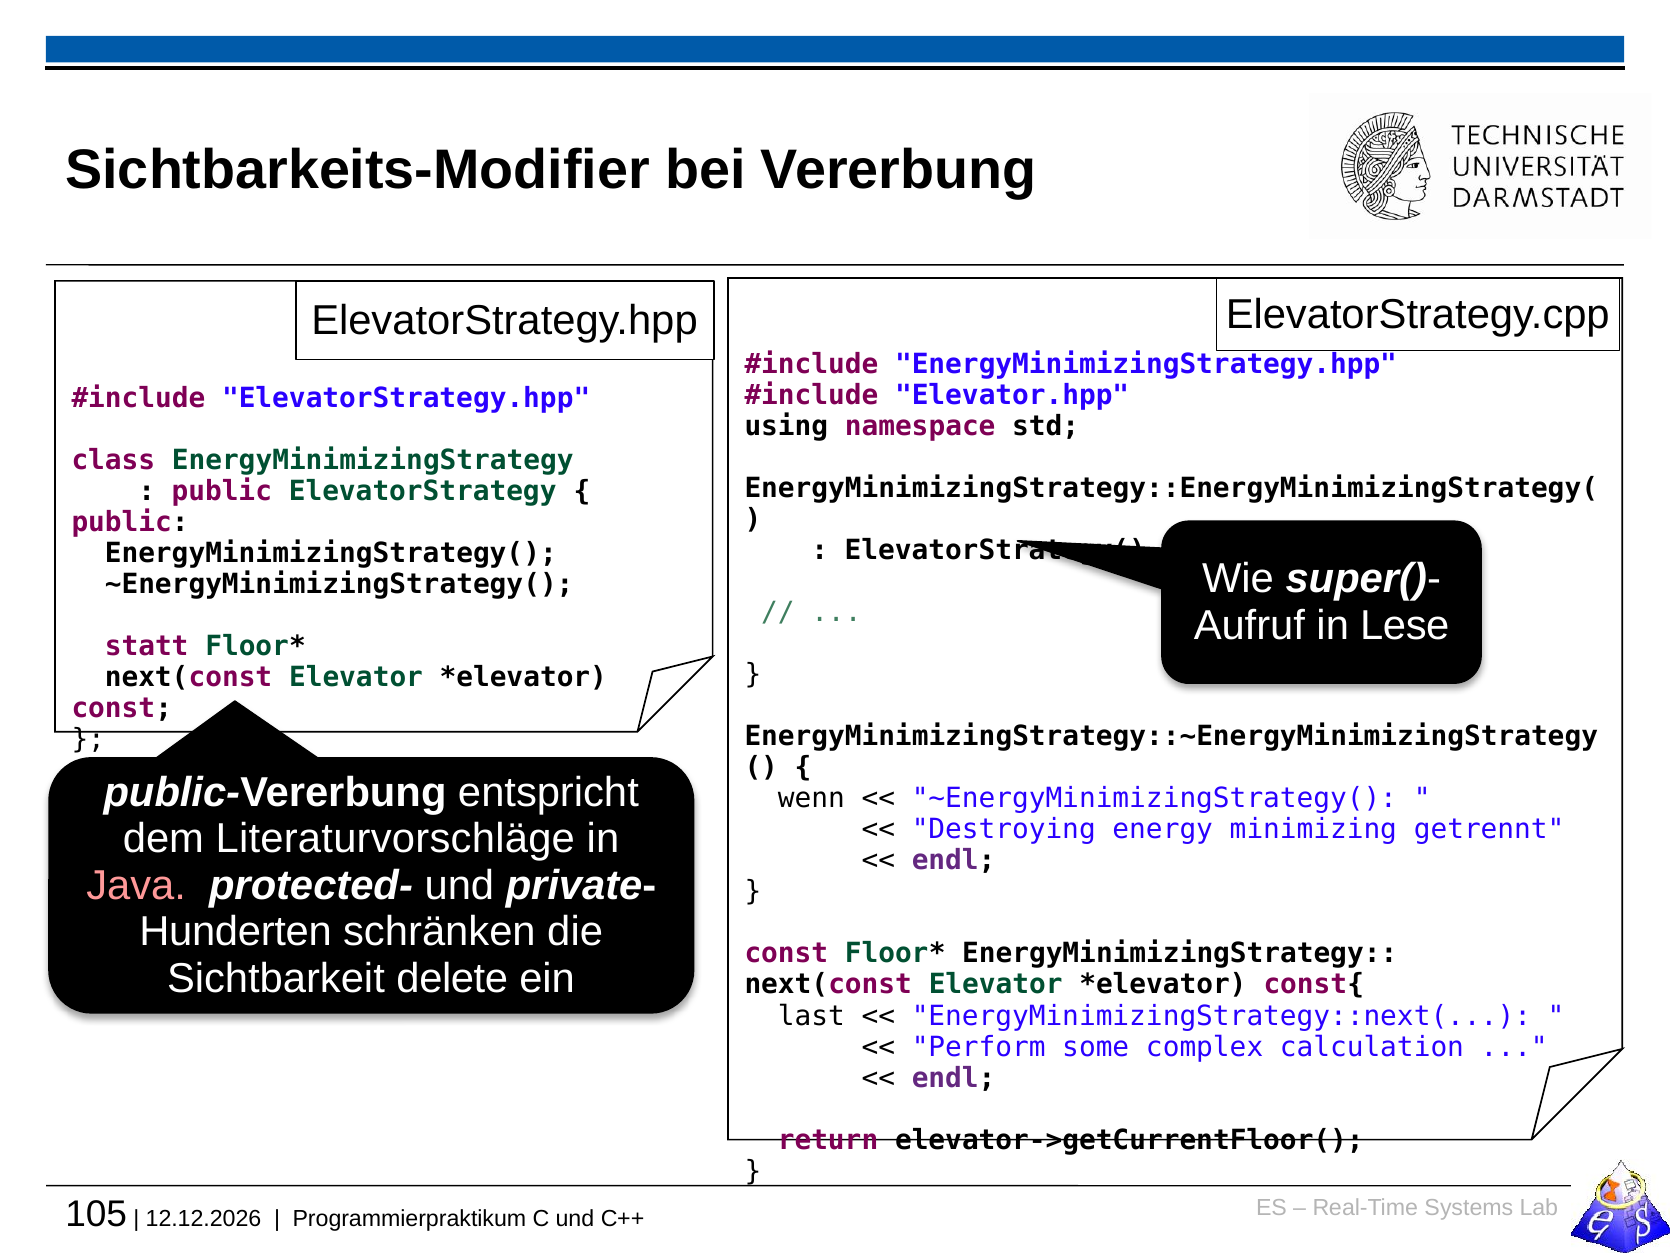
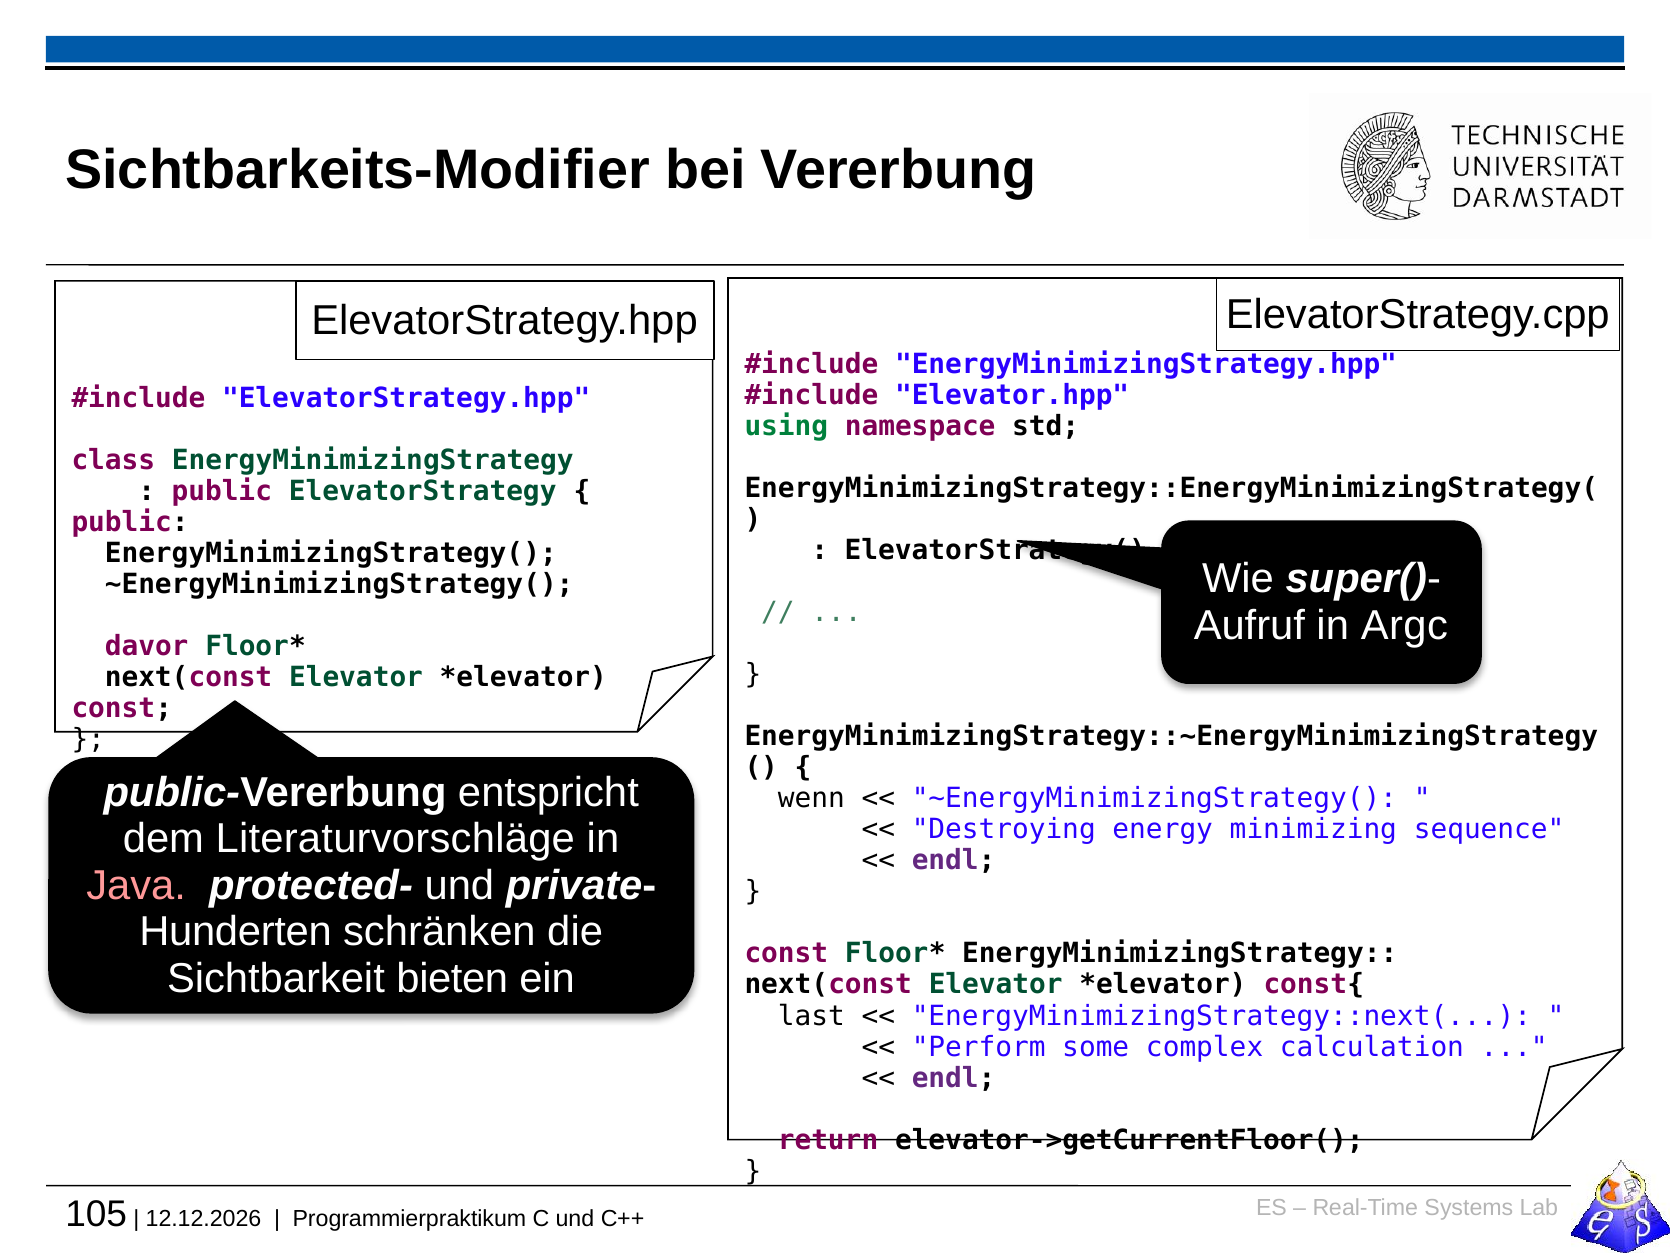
using colour: black -> green (786, 426)
Lese: Lese -> Argc (1404, 625)
statt: statt -> davor (147, 646)
getrennt: getrennt -> sequence (1489, 829)
delete: delete -> bieten (452, 978)
